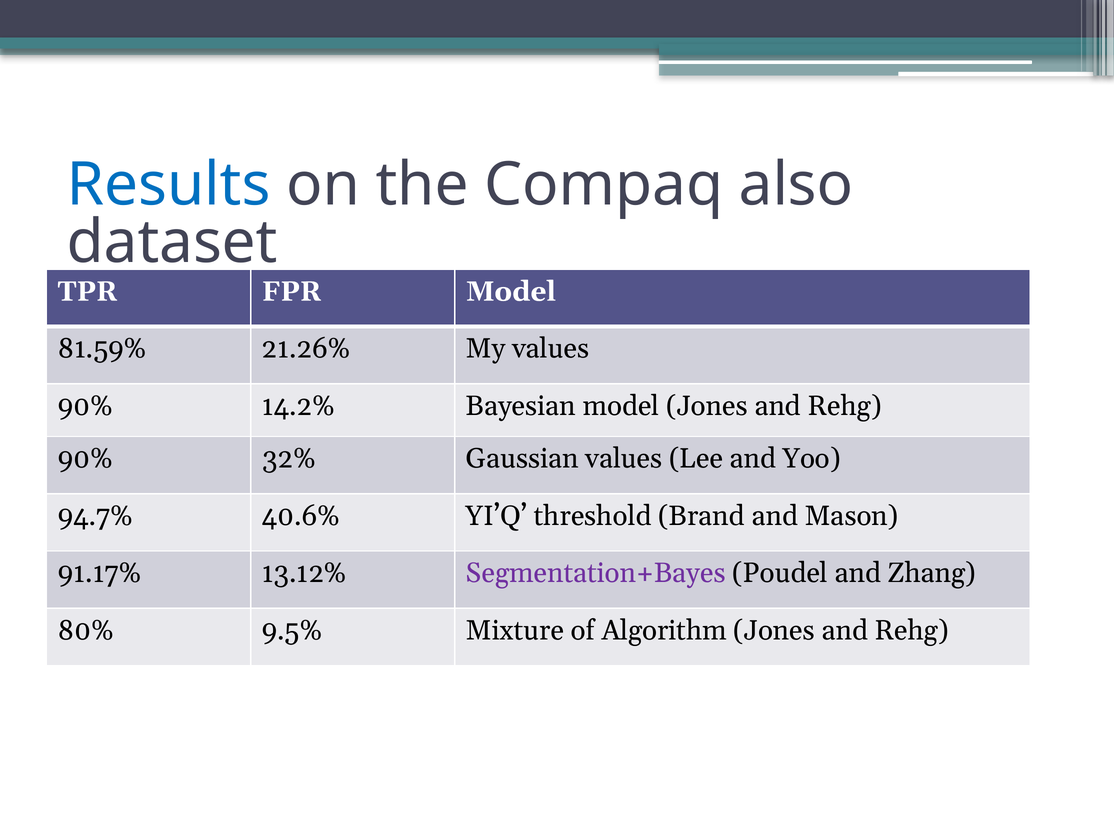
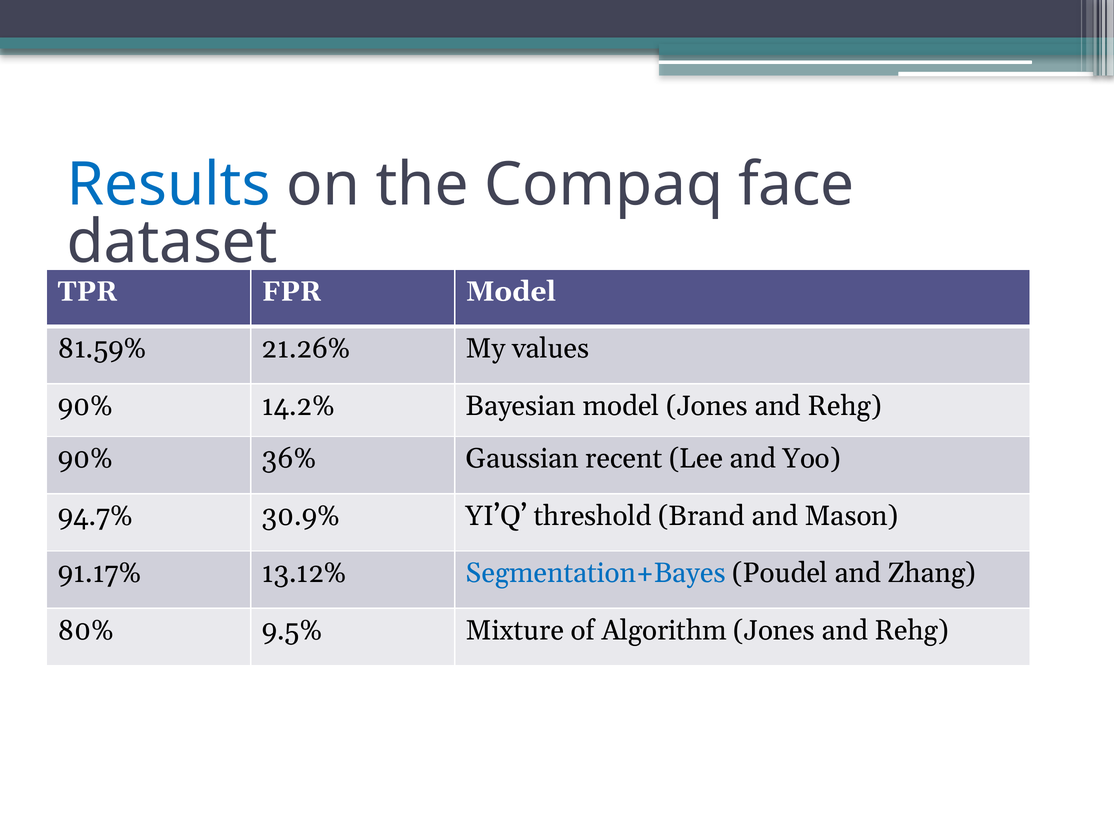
also: also -> face (796, 184)
32%: 32% -> 36% (289, 458)
Gaussian values: values -> recent (624, 458)
40.6%: 40.6% -> 30.9% (301, 516)
Segmentation+Bayes colour: purple -> blue (596, 573)
